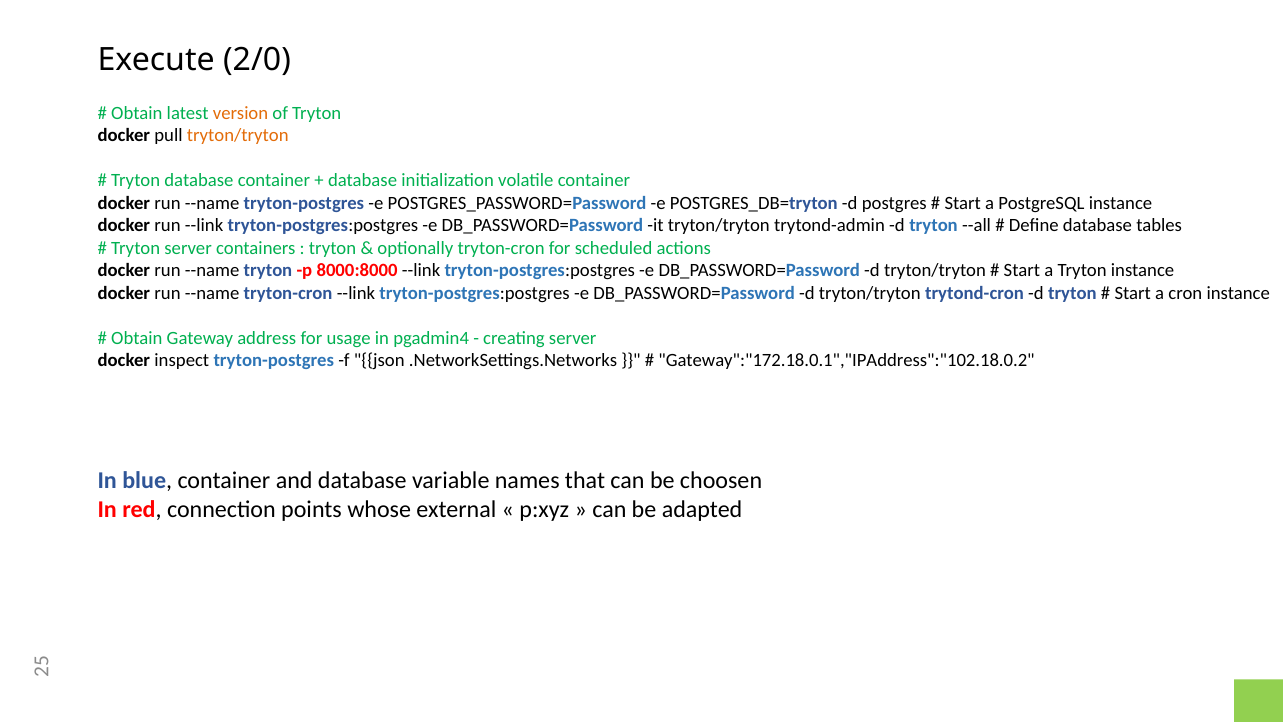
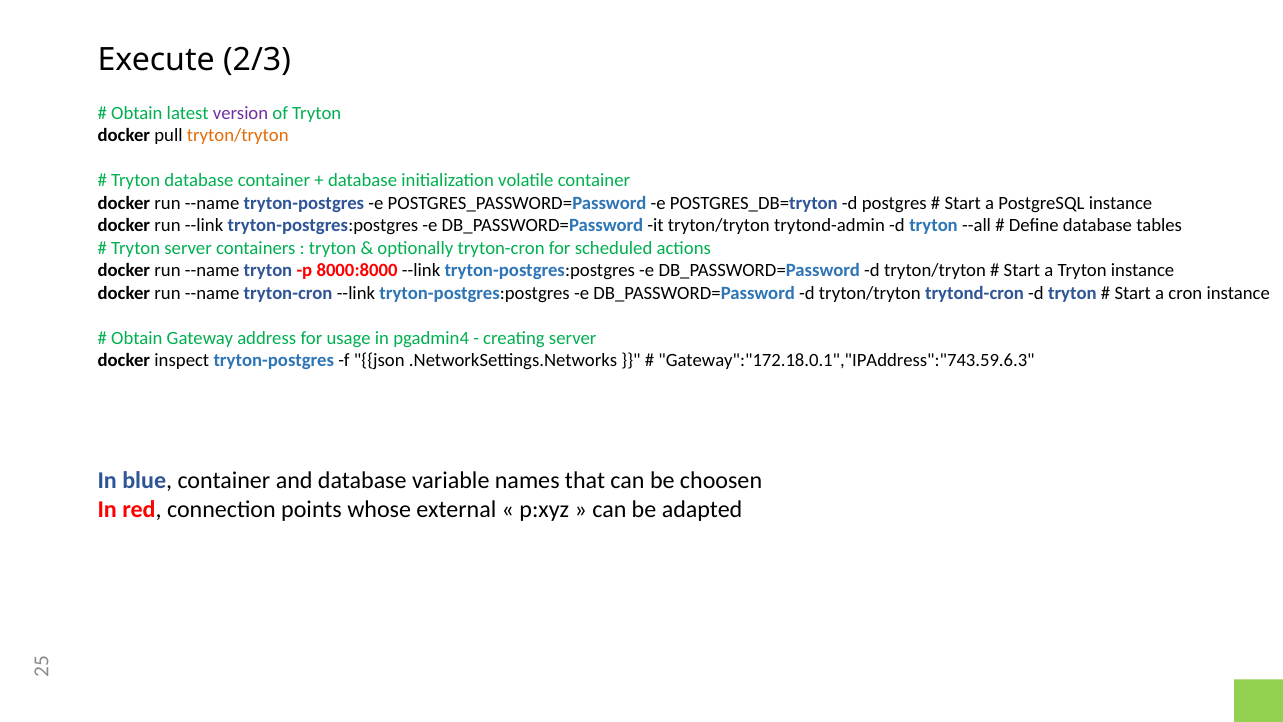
2/0: 2/0 -> 2/3 (257, 60)
version colour: orange -> purple (241, 113)
Gateway":"172.18.0.1","IPAddress":"102.18.0.2: Gateway":"172.18.0.1","IPAddress":"102.18.0.2 -> Gateway":"172.18.0.1","IPAddress":"743.59.6.3 (847, 360)
